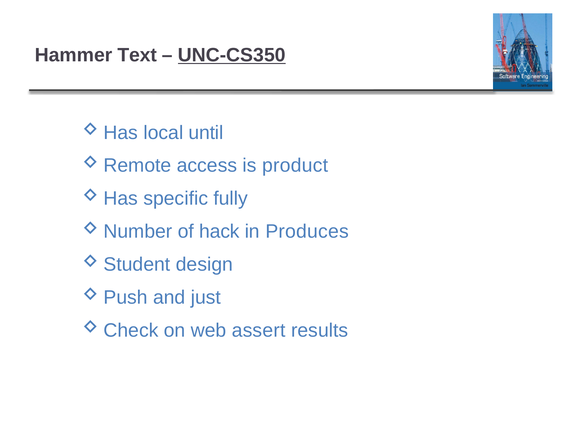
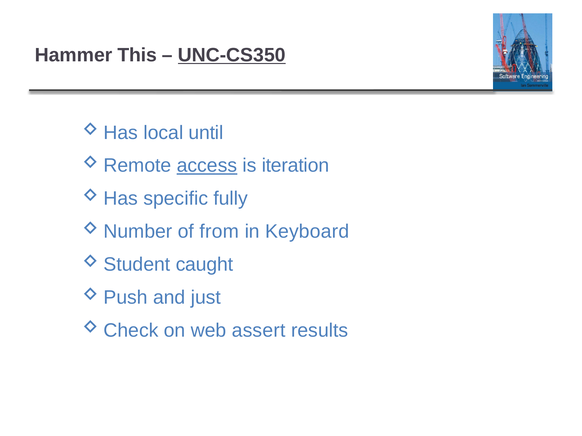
Text: Text -> This (137, 55)
access underline: none -> present (207, 166)
product: product -> iteration (295, 166)
hack: hack -> from (219, 232)
Produces: Produces -> Keyboard (307, 232)
design: design -> caught (204, 265)
